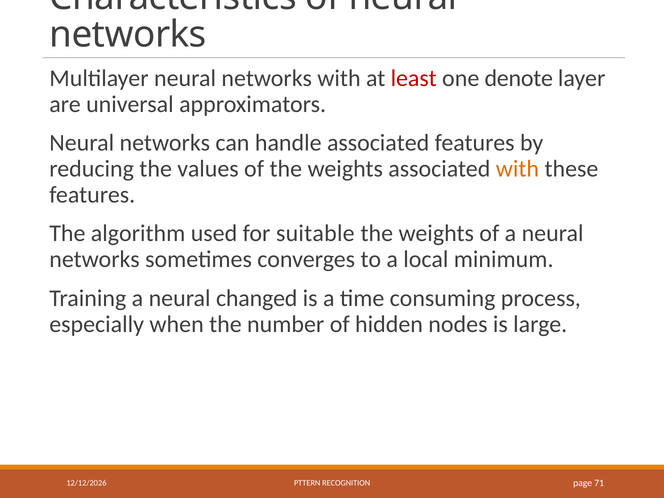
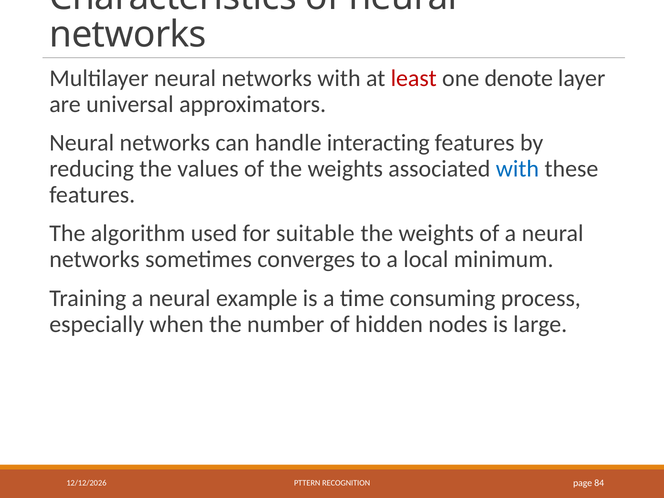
handle associated: associated -> interacting (378, 143)
with colour: orange -> blue (517, 169)
changed: changed -> example (257, 298)
71: 71 -> 84 (599, 483)
